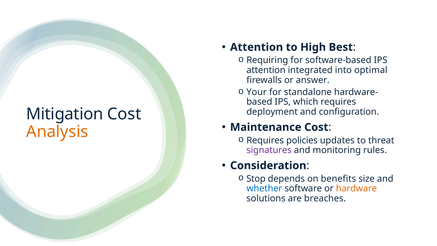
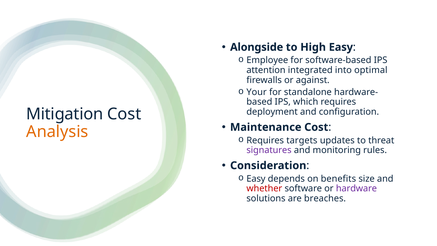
Attention: Attention -> Alongside (257, 47)
High Best: Best -> Easy (341, 47)
Requiring: Requiring -> Employee (267, 60)
answer: answer -> against (313, 80)
policies: policies -> targets (302, 140)
Stop: Stop -> Easy (256, 179)
whether colour: blue -> red (264, 188)
hardware colour: orange -> purple (356, 188)
